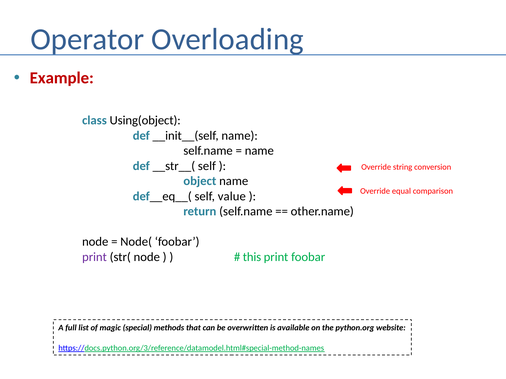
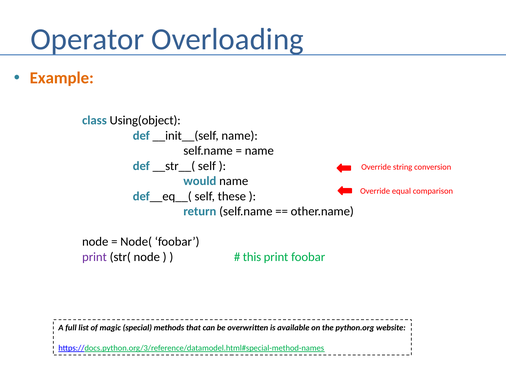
Example colour: red -> orange (62, 78)
object: object -> would (200, 181)
value: value -> these (232, 196)
